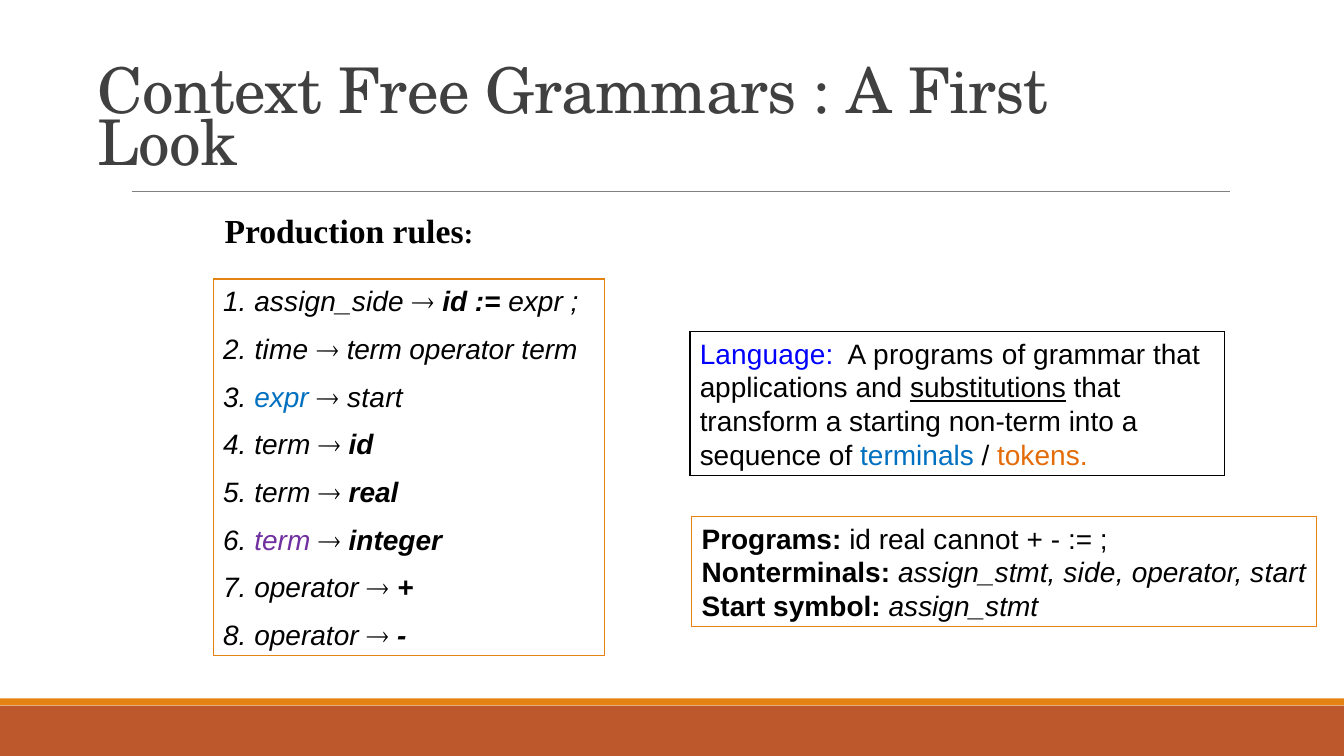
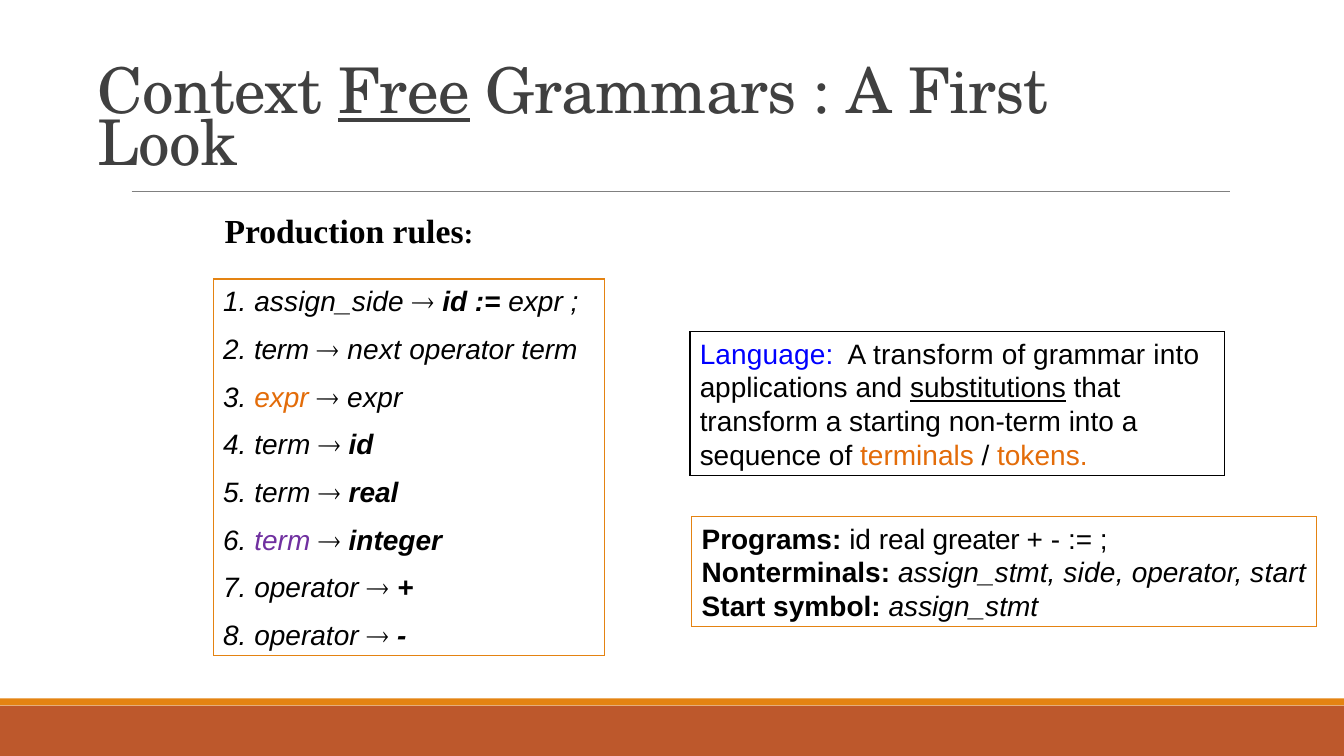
Free underline: none -> present (404, 93)
2 time: time -> term (282, 350)
term: term -> next (374, 350)
A programs: programs -> transform (933, 355)
grammar that: that -> into (1176, 355)
expr colour: blue -> orange (282, 398)
start: start -> expr (375, 398)
terminals colour: blue -> orange (917, 456)
cannot: cannot -> greater (976, 540)
